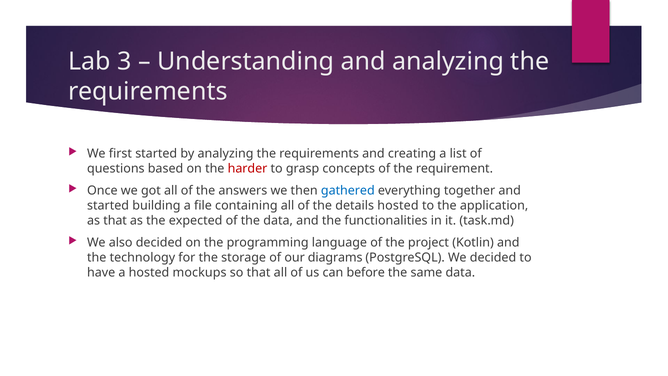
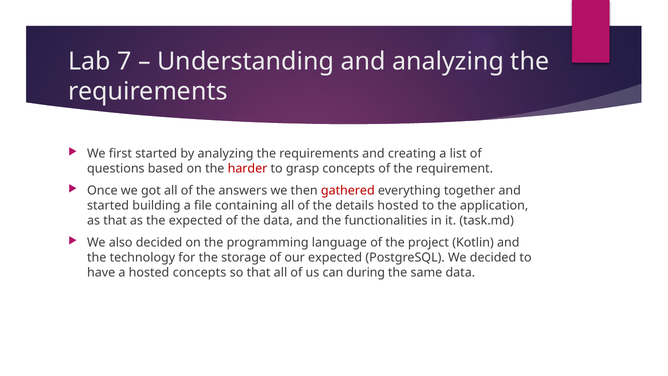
3: 3 -> 7 (125, 61)
gathered colour: blue -> red (348, 191)
our diagrams: diagrams -> expected (335, 258)
hosted mockups: mockups -> concepts (200, 273)
before: before -> during (366, 273)
